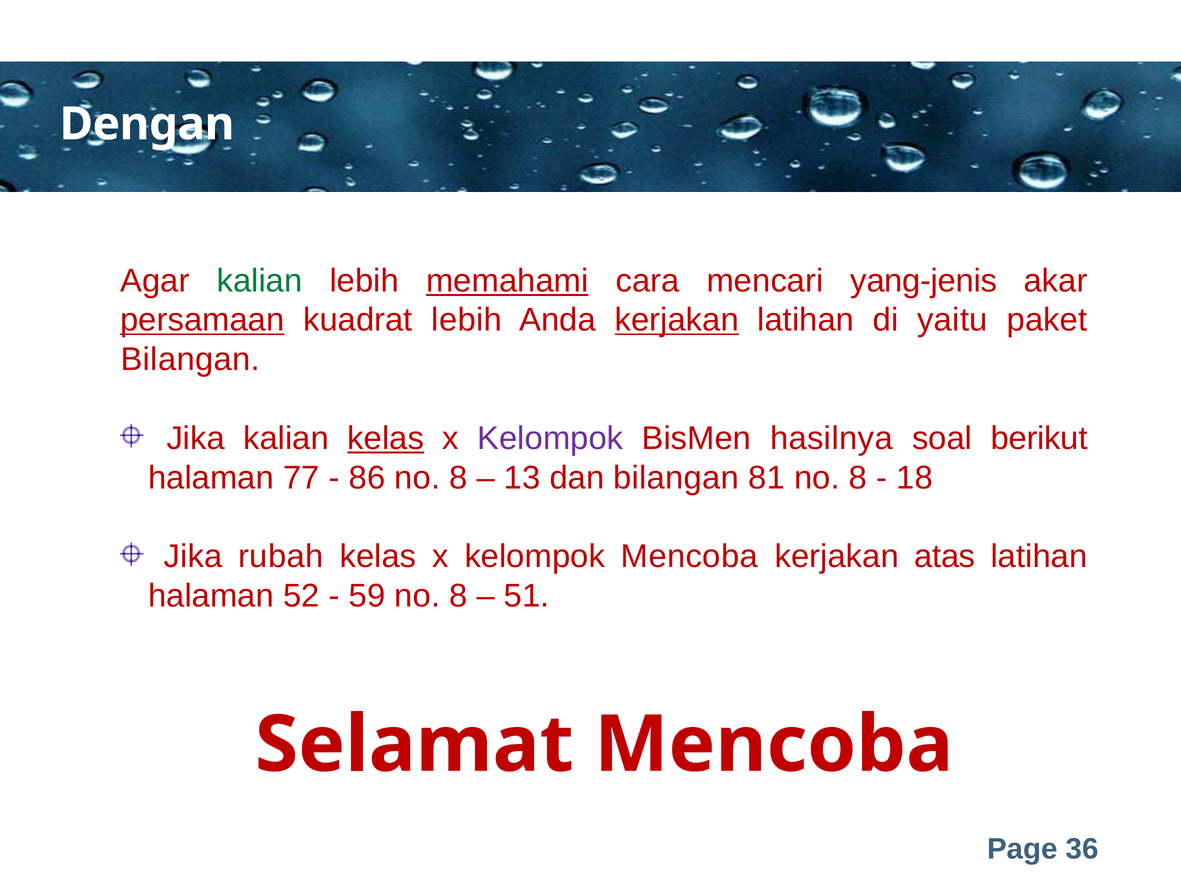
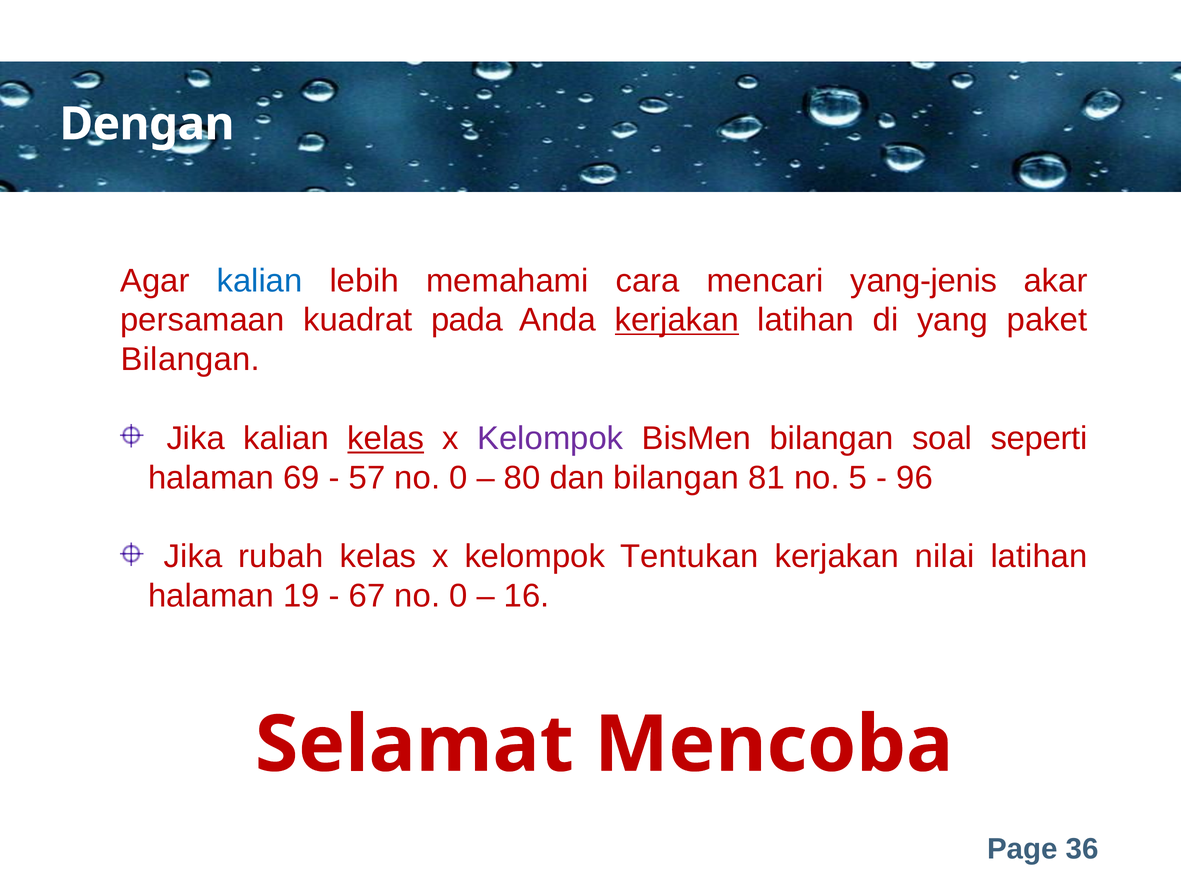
kalian colour: green -> blue (260, 281)
memahami underline: present -> none (507, 281)
persamaan underline: present -> none (202, 320)
kuadrat lebih: lebih -> pada (467, 320)
yaitu: yaitu -> yang (953, 320)
BisMen hasilnya: hasilnya -> bilangan (832, 438)
berikut: berikut -> seperti (1039, 438)
77: 77 -> 69 (301, 478)
86: 86 -> 57 (367, 478)
8: 8 -> 0 (458, 478)
13: 13 -> 80 (522, 478)
81 no 8: 8 -> 5 (858, 478)
18: 18 -> 96 (915, 478)
kelompok Mencoba: Mencoba -> Tentukan (689, 556)
atas: atas -> nilai (945, 556)
52: 52 -> 19 (301, 596)
59: 59 -> 67 (367, 596)
8: 8 -> 0 (458, 596)
51: 51 -> 16 (527, 596)
